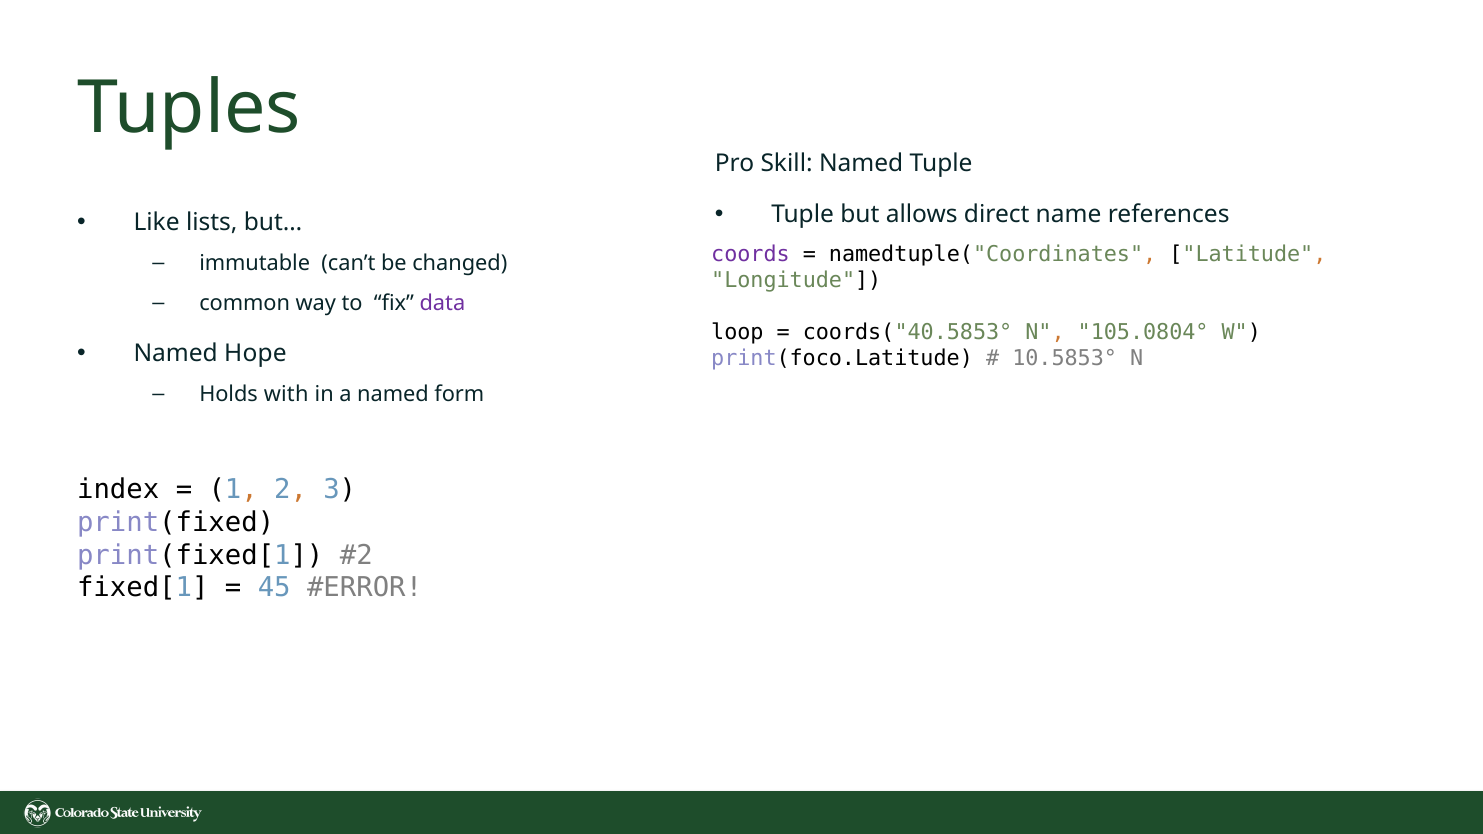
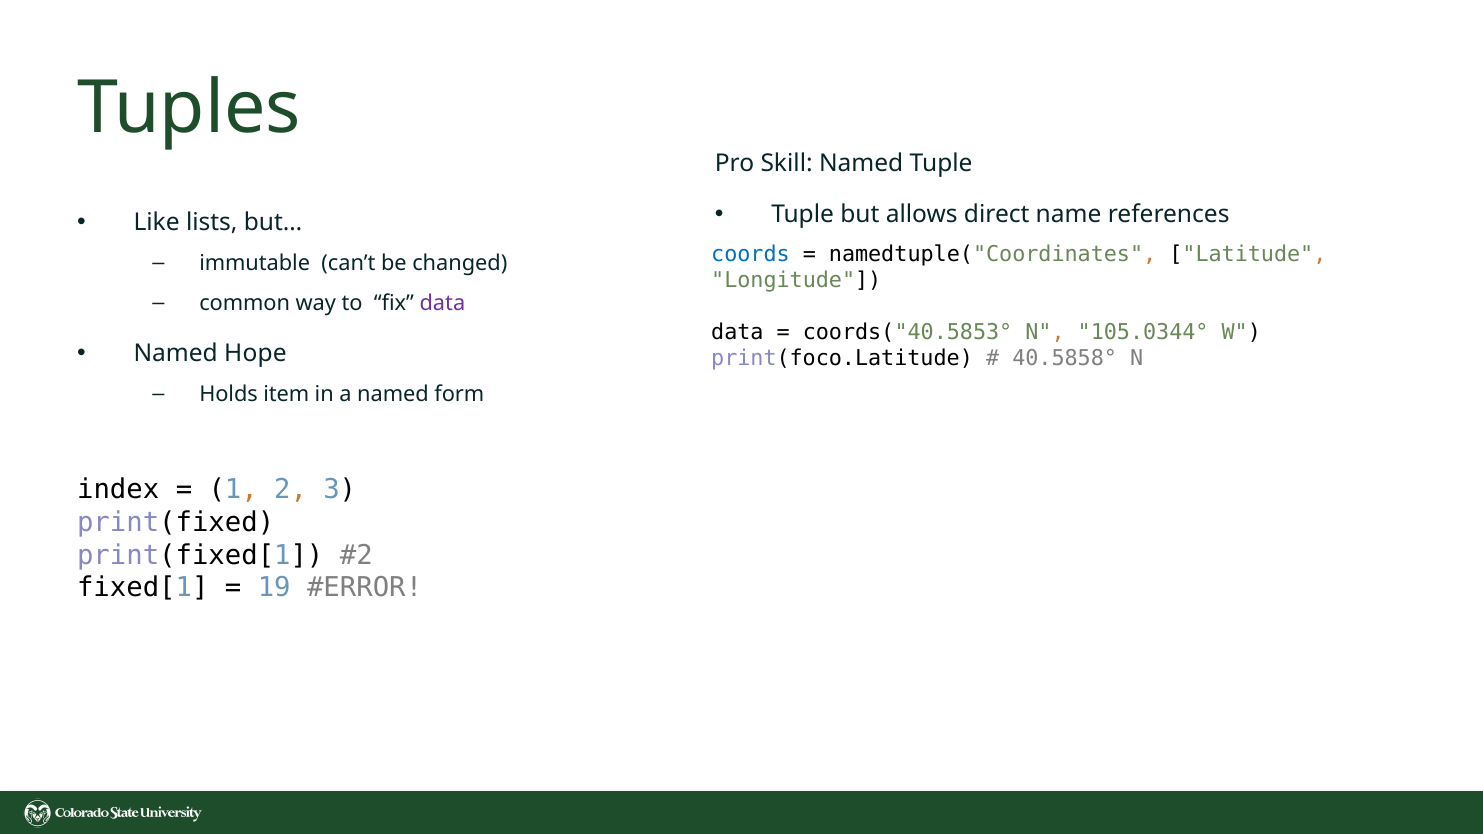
coords colour: purple -> blue (750, 254)
loop: loop -> data (737, 333)
105.0804°: 105.0804° -> 105.0344° (1143, 333)
10.5853°: 10.5853° -> 40.5858° (1065, 359)
with: with -> item (286, 395)
45: 45 -> 19 (274, 588)
